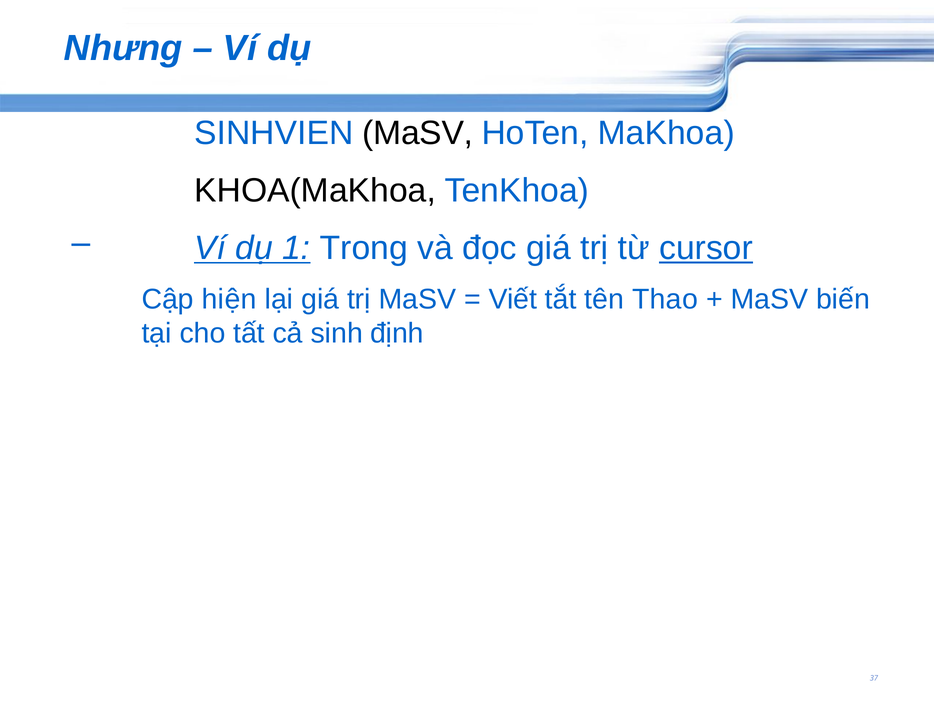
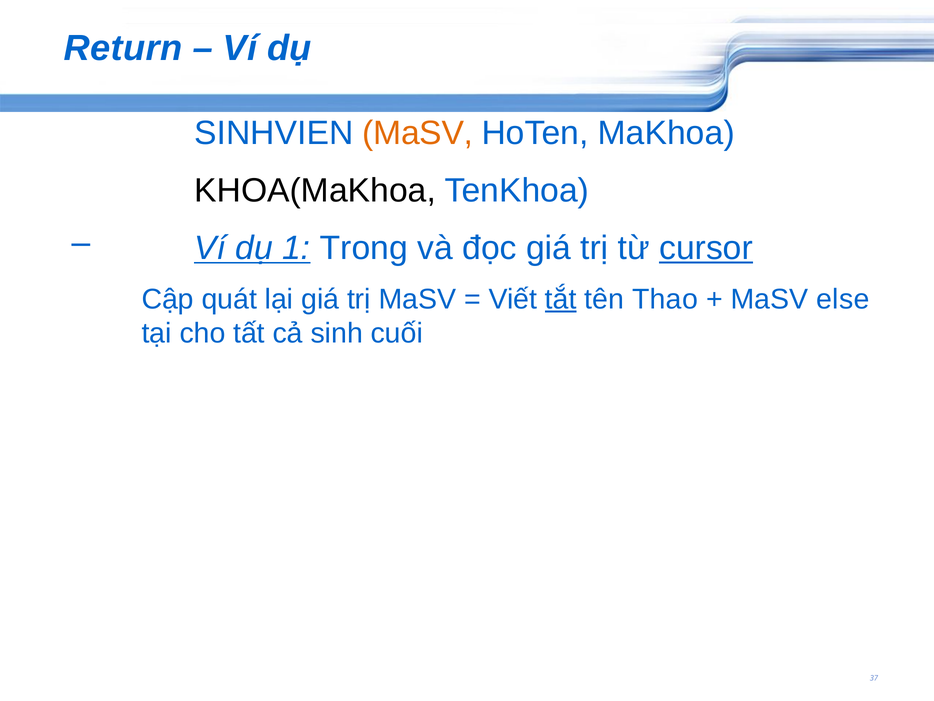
Nhưng: Nhưng -> Return (123, 48)
MaSV colour: black -> orange (418, 133)
hiện: hiện -> quát (229, 299)
tắt underline: none -> present (561, 299)
biến: biến -> else (843, 299)
định: định -> cuối (397, 333)
